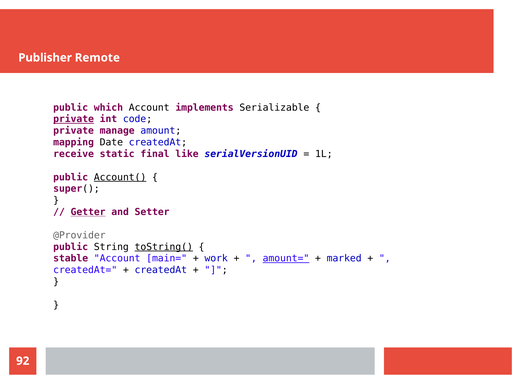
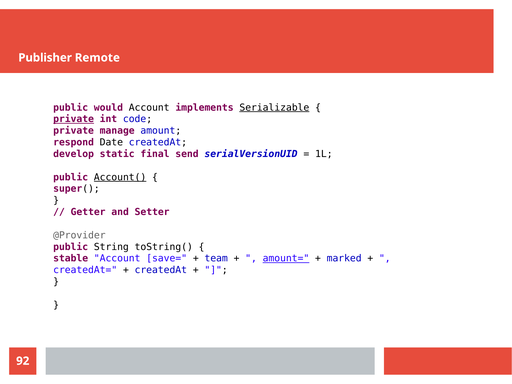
which: which -> would (108, 108)
Serializable underline: none -> present (274, 108)
mapping: mapping -> respond (74, 142)
receive: receive -> develop (74, 154)
like: like -> send (187, 154)
Getter underline: present -> none (88, 212)
toString( underline: present -> none (164, 247)
main=: main= -> save= (167, 258)
work: work -> team (216, 258)
